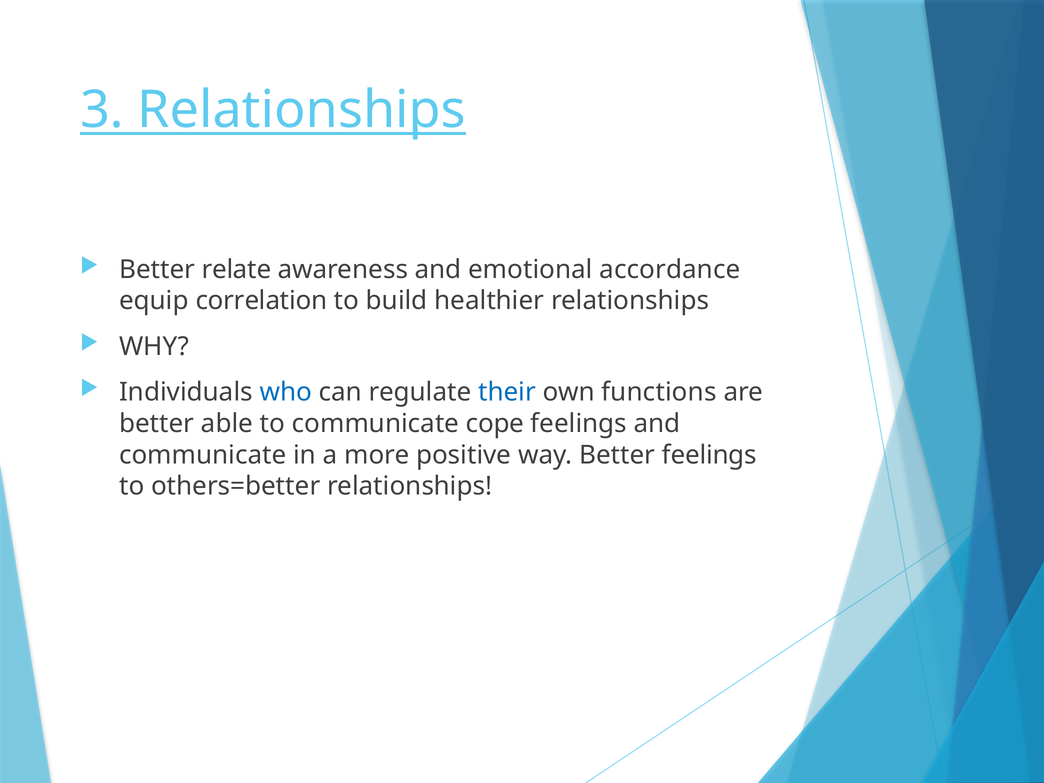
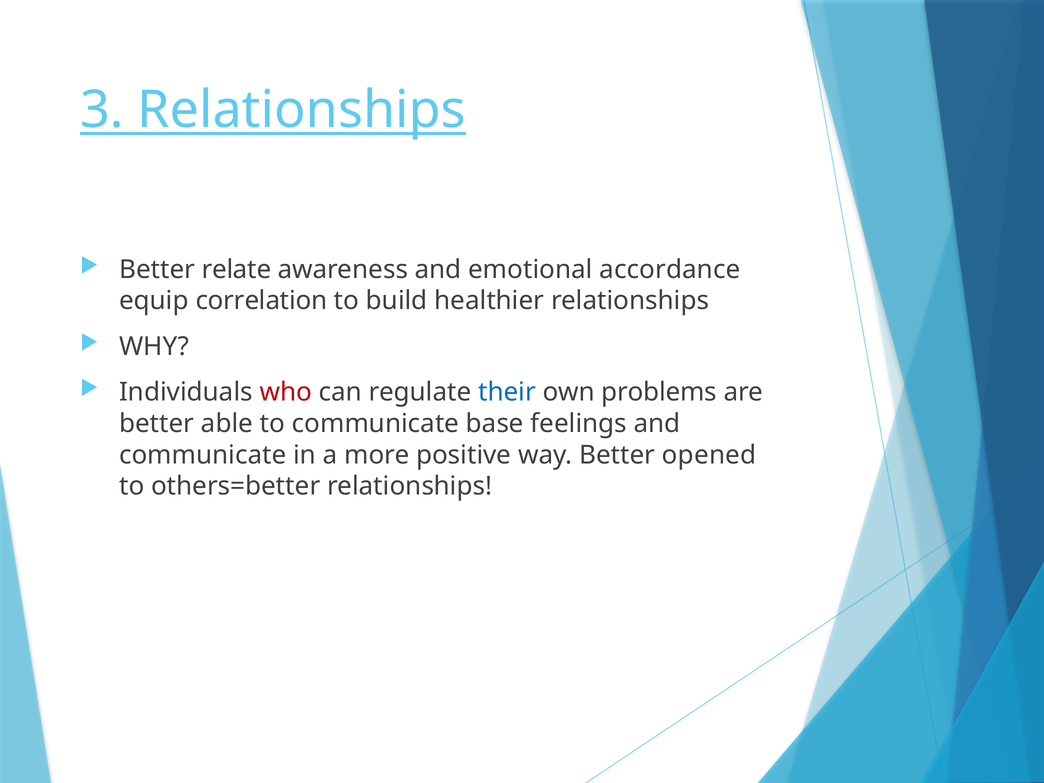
who colour: blue -> red (286, 392)
functions: functions -> problems (659, 392)
cope: cope -> base (495, 424)
Better feelings: feelings -> opened (709, 455)
